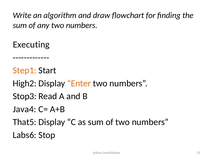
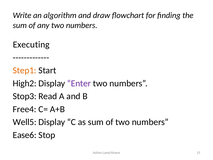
Enter colour: orange -> purple (79, 83)
Java4: Java4 -> Free4 (25, 109)
That5: That5 -> Well5 (25, 122)
Labs6: Labs6 -> Ease6 (25, 135)
